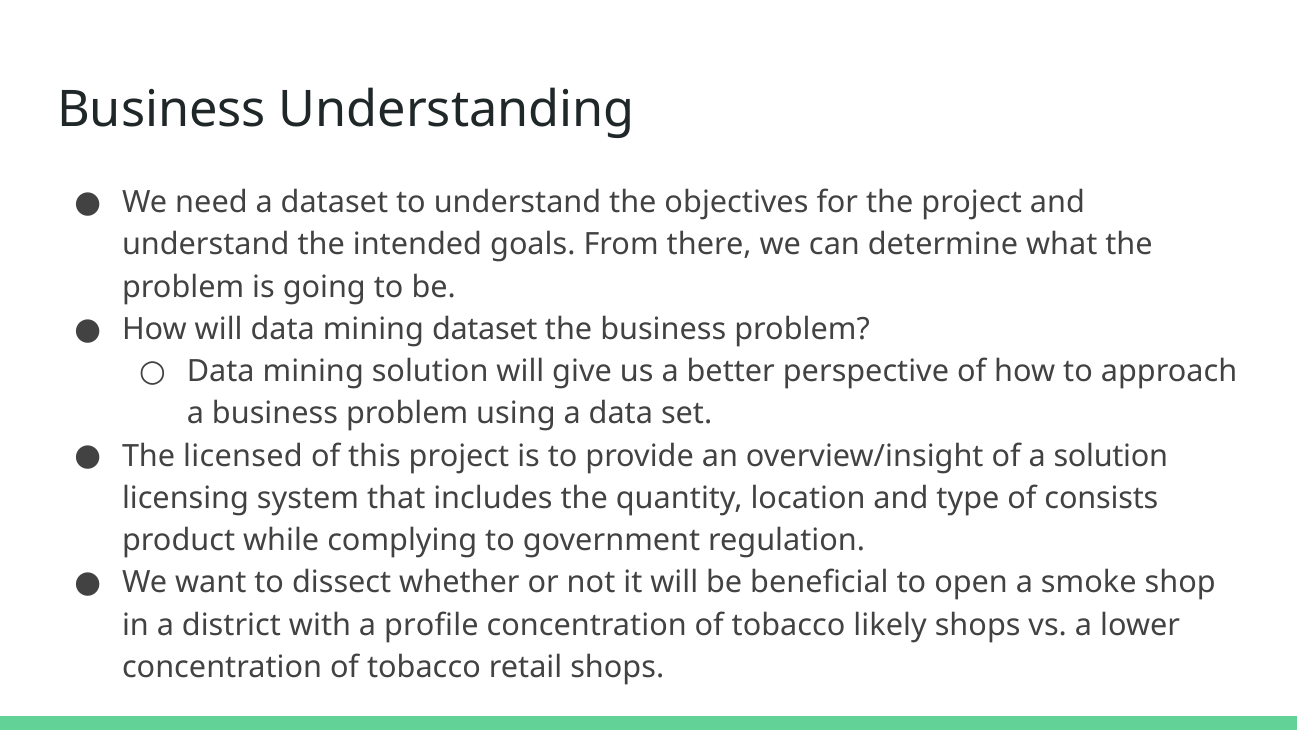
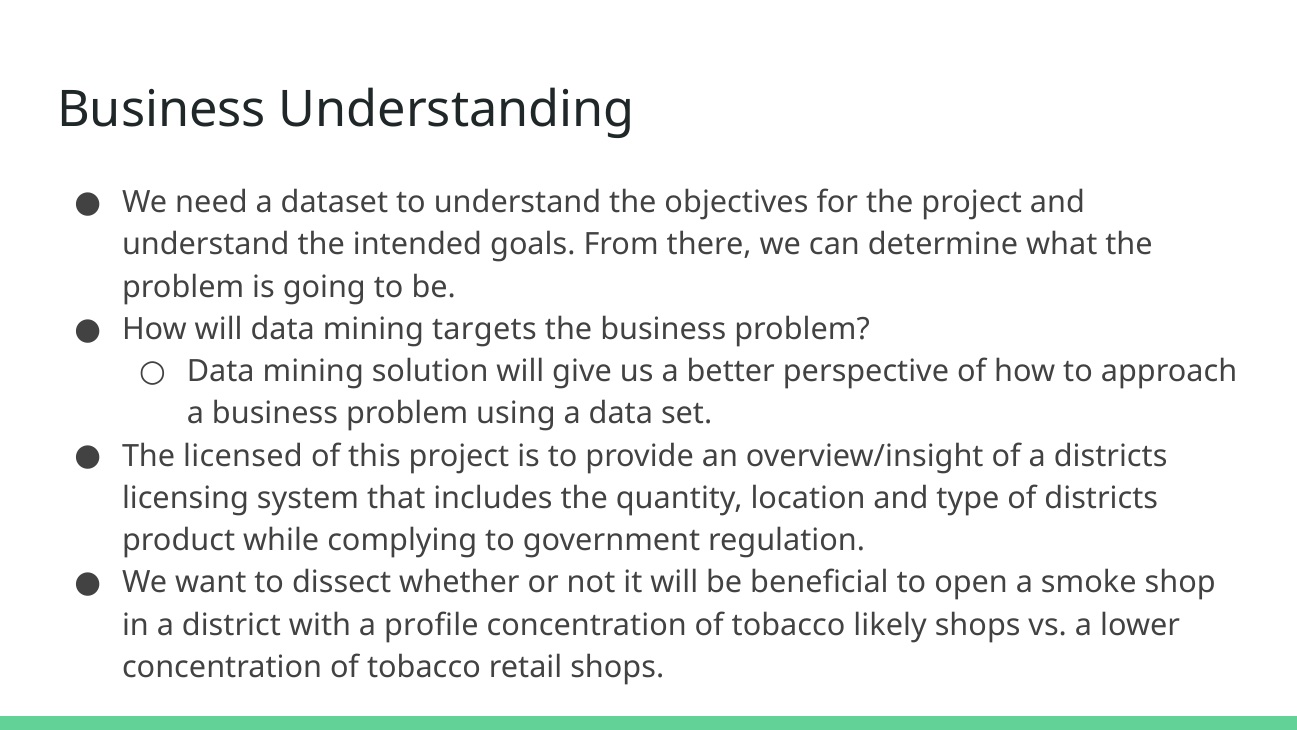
mining dataset: dataset -> targets (484, 329)
a solution: solution -> districts (1111, 456)
of consists: consists -> districts (1101, 498)
